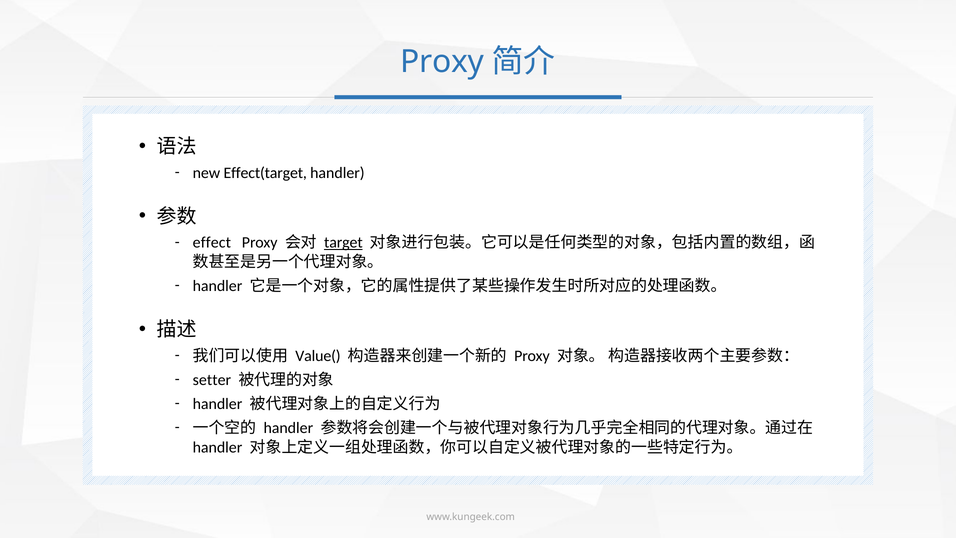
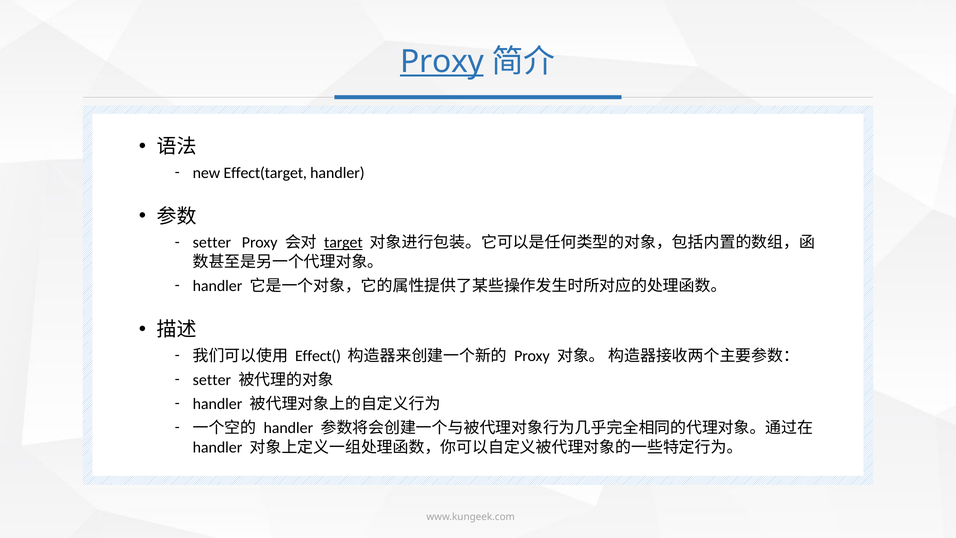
Proxy underline: none -> present (442, 62)
effect: effect -> setter (212, 243)
Value(: Value( -> Effect( (318, 356)
